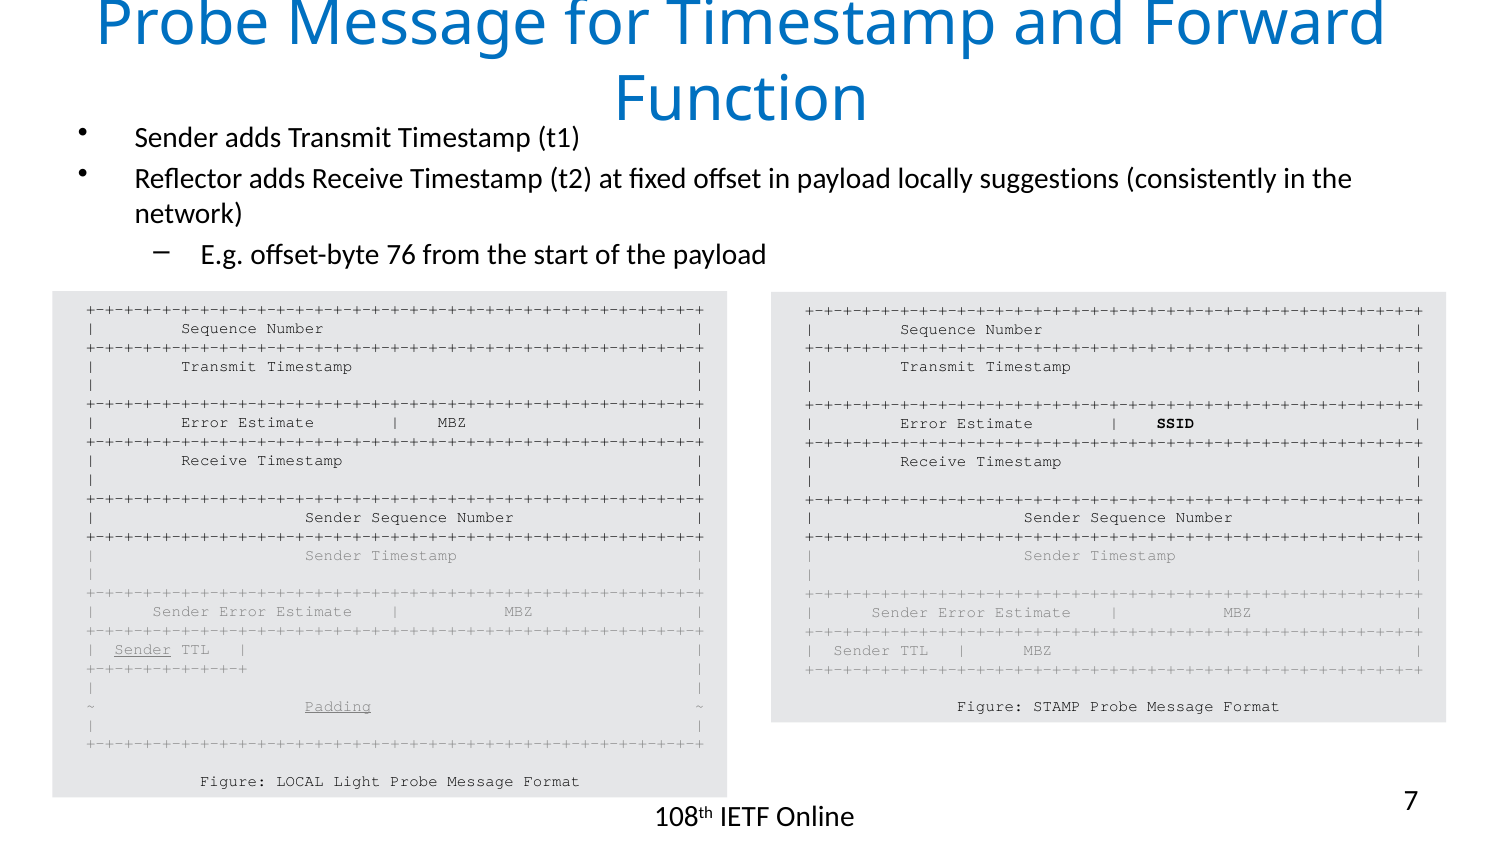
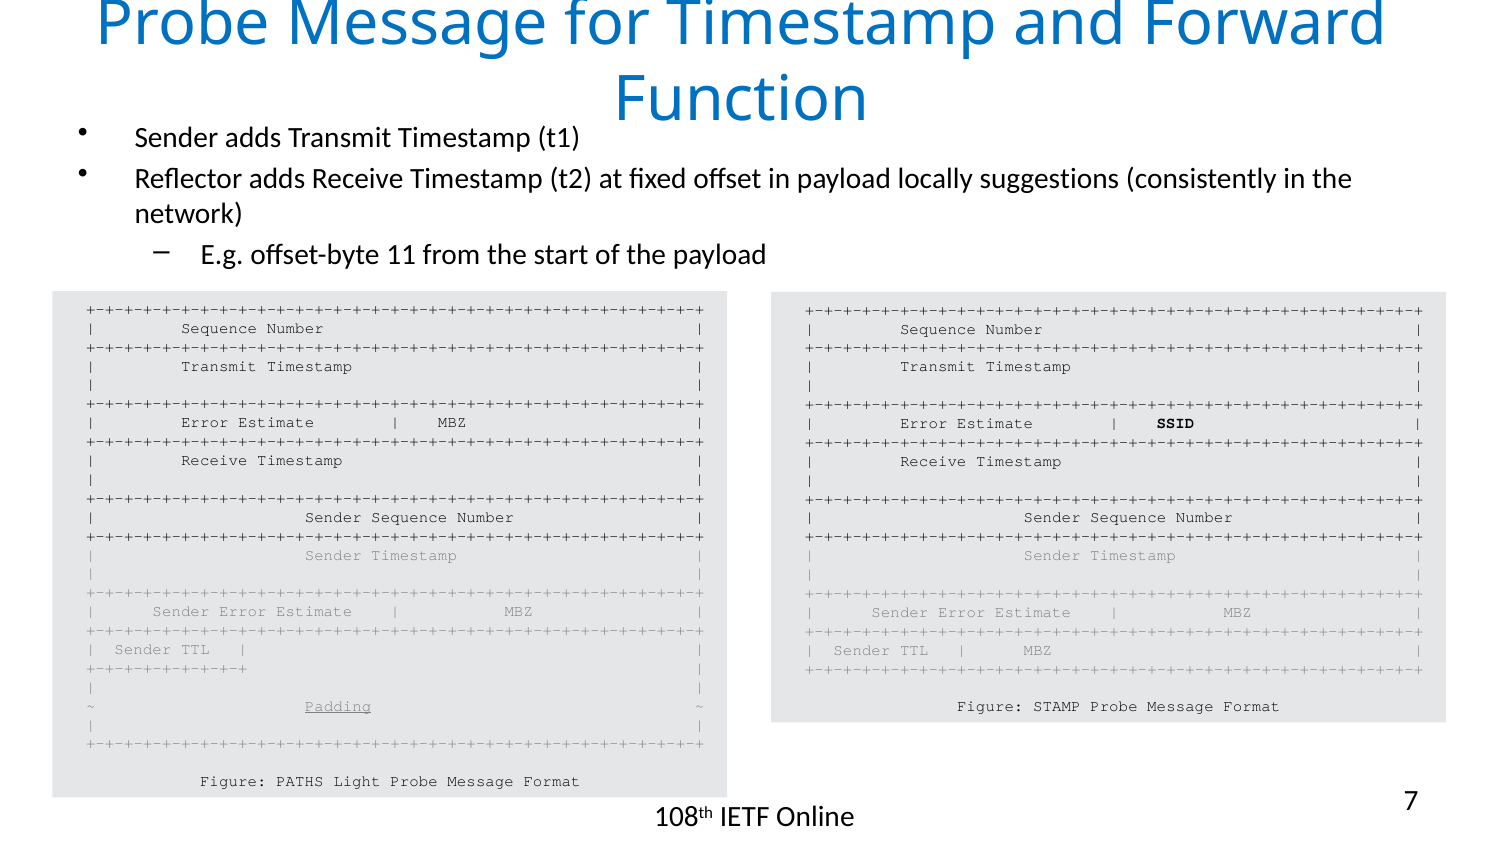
76: 76 -> 11 (401, 255)
Sender underline: present -> none (143, 649)
LOCAL: LOCAL -> PATHS (300, 781)
